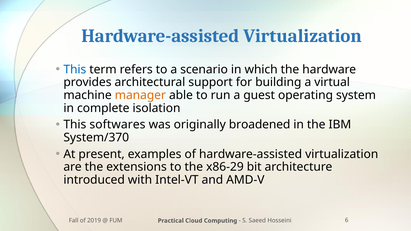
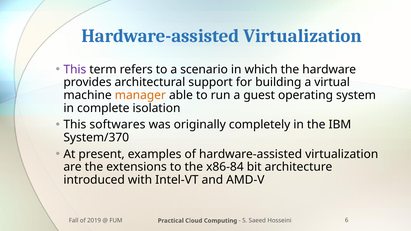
This colour: blue -> purple (75, 69)
broadened: broadened -> completely (260, 125)
x86-29: x86-29 -> x86-84 (225, 167)
